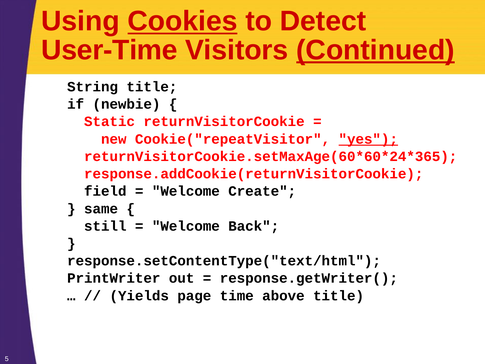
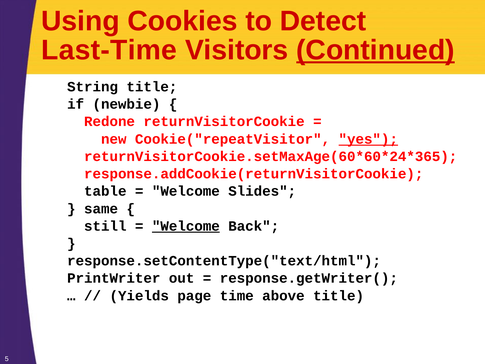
Cookies underline: present -> none (183, 21)
User-Time: User-Time -> Last-Time (109, 50)
Static: Static -> Redone (110, 122)
field: field -> table (105, 191)
Create: Create -> Slides (262, 191)
Welcome underline: none -> present (186, 226)
